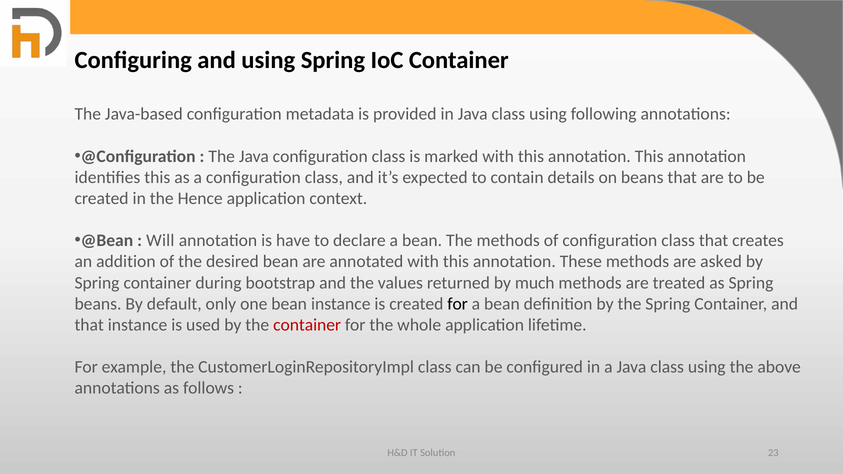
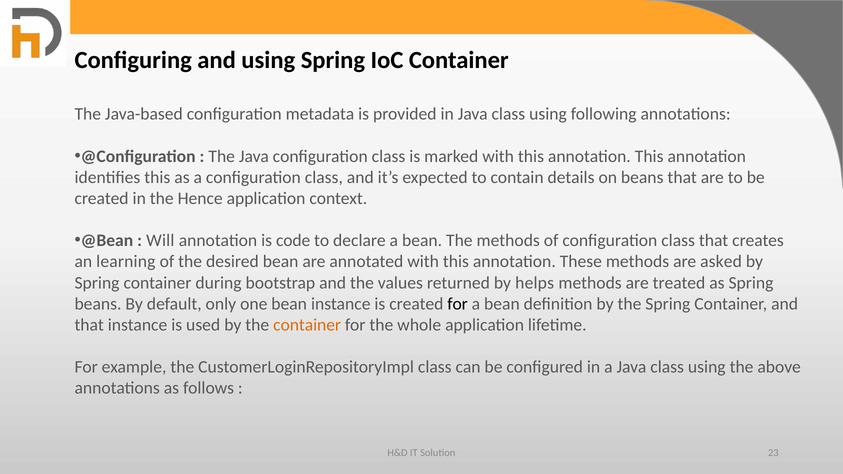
have: have -> code (293, 241)
addition: addition -> learning (126, 262)
much: much -> helps (535, 283)
container colour: red -> orange (307, 325)
